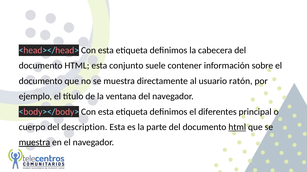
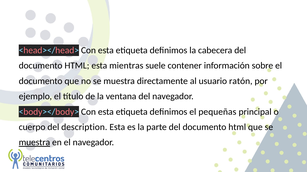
conjunto: conjunto -> mientras (126, 66)
diferentes: diferentes -> pequeñas (217, 112)
html underline: present -> none (237, 128)
